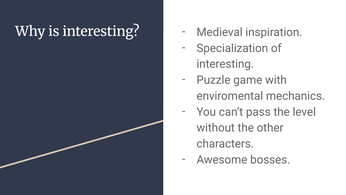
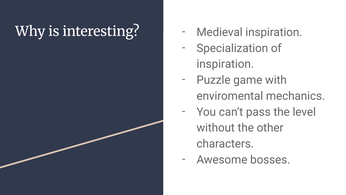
interesting: interesting -> inspiration (225, 64)
